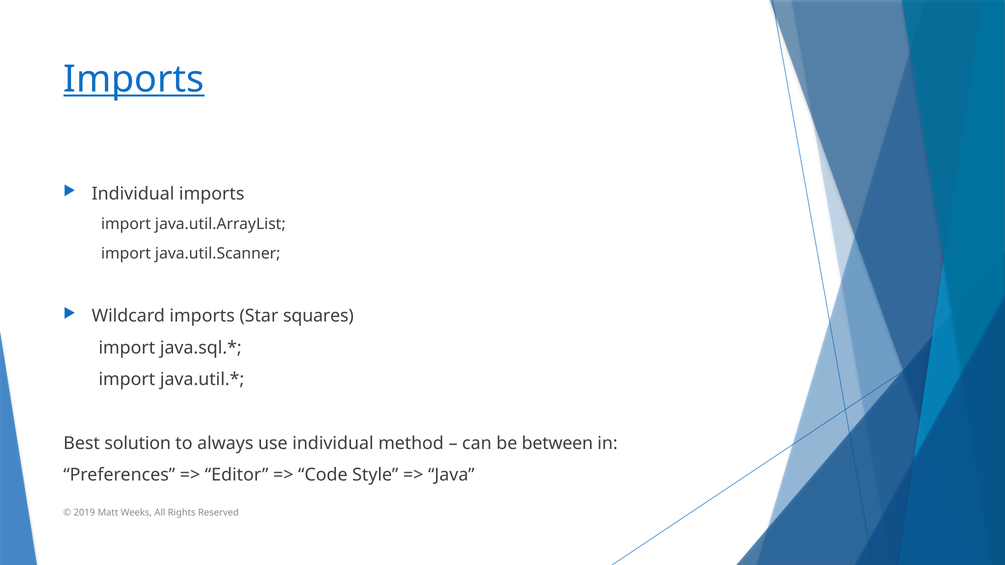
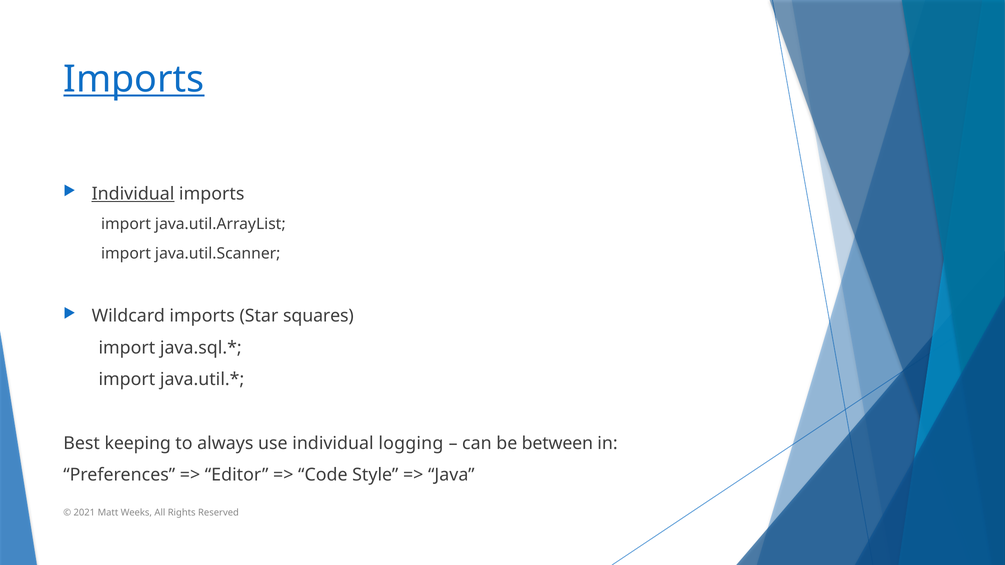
Individual underline: none -> present (133, 194)
solution: solution -> keeping (138, 443)
method: method -> logging (411, 443)
2019: 2019 -> 2021 (84, 513)
